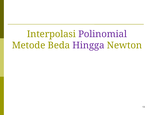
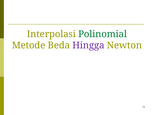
Polinomial colour: purple -> green (103, 34)
